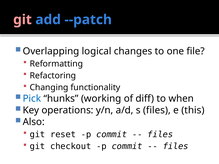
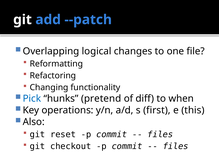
git colour: pink -> white (22, 20)
working: working -> pretend (101, 99)
s files: files -> first (157, 110)
